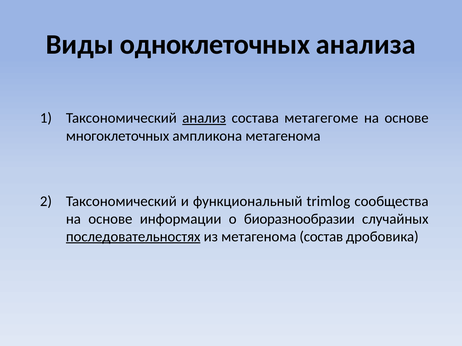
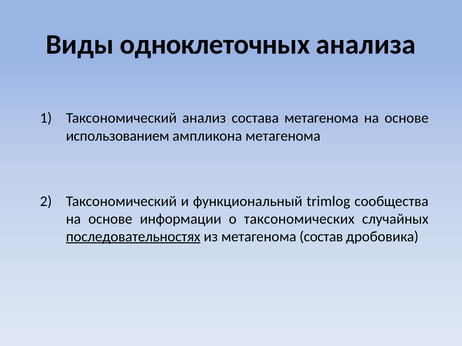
анализ underline: present -> none (204, 118)
состава метагегоме: метагегоме -> метагенома (321, 118)
многоклеточных: многоклеточных -> использованием (118, 136)
биоразнообразии: биоразнообразии -> таксономических (299, 219)
